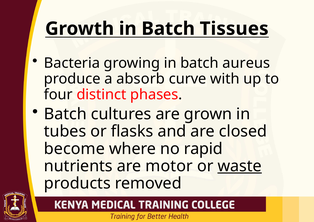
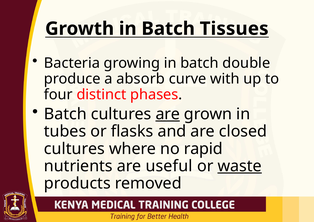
aureus: aureus -> double (246, 63)
are underline: none -> present (168, 114)
become: become -> cultures (74, 149)
motor: motor -> useful (169, 166)
